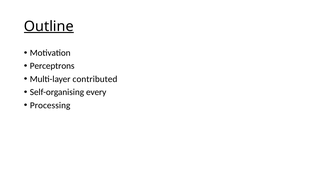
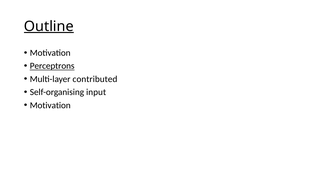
Perceptrons underline: none -> present (52, 66)
every: every -> input (96, 93)
Processing: Processing -> Motivation (50, 106)
